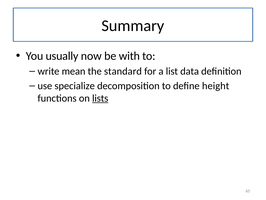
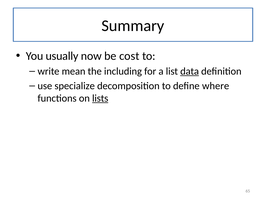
with: with -> cost (129, 56)
standard: standard -> including (123, 71)
data underline: none -> present (190, 71)
height: height -> where (216, 86)
